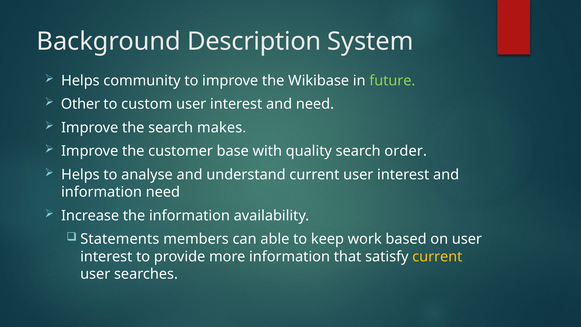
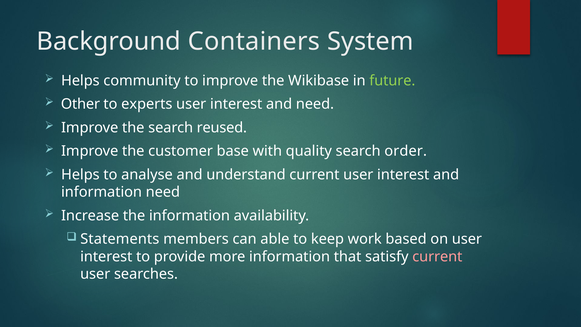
Description: Description -> Containers (254, 42)
custom: custom -> experts (147, 104)
makes: makes -> reused (222, 128)
current colour: yellow -> pink (437, 256)
